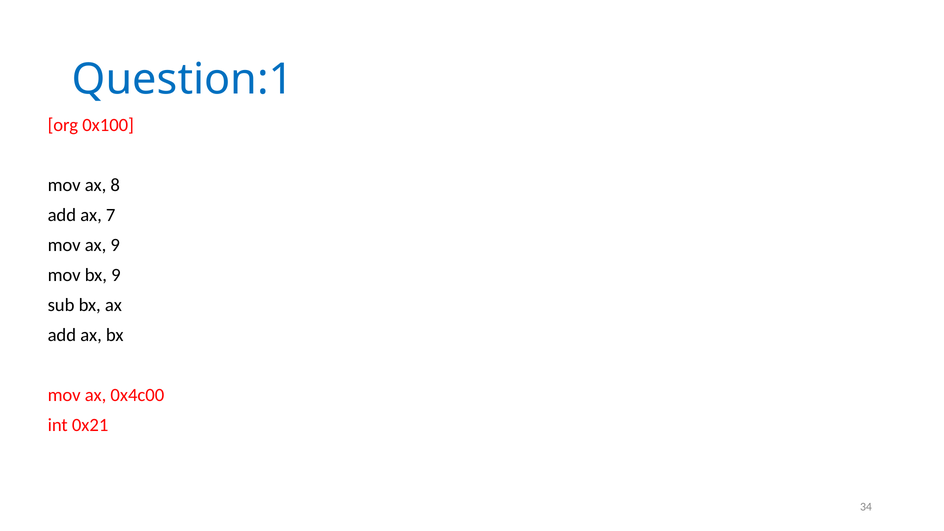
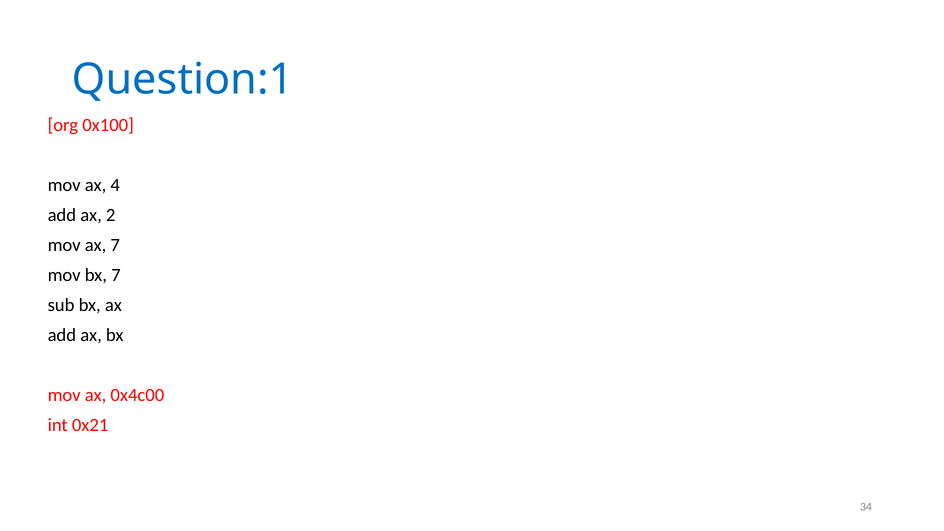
8: 8 -> 4 (115, 185)
7: 7 -> 2 (111, 215)
ax 9: 9 -> 7 (115, 245)
bx 9: 9 -> 7 (116, 275)
